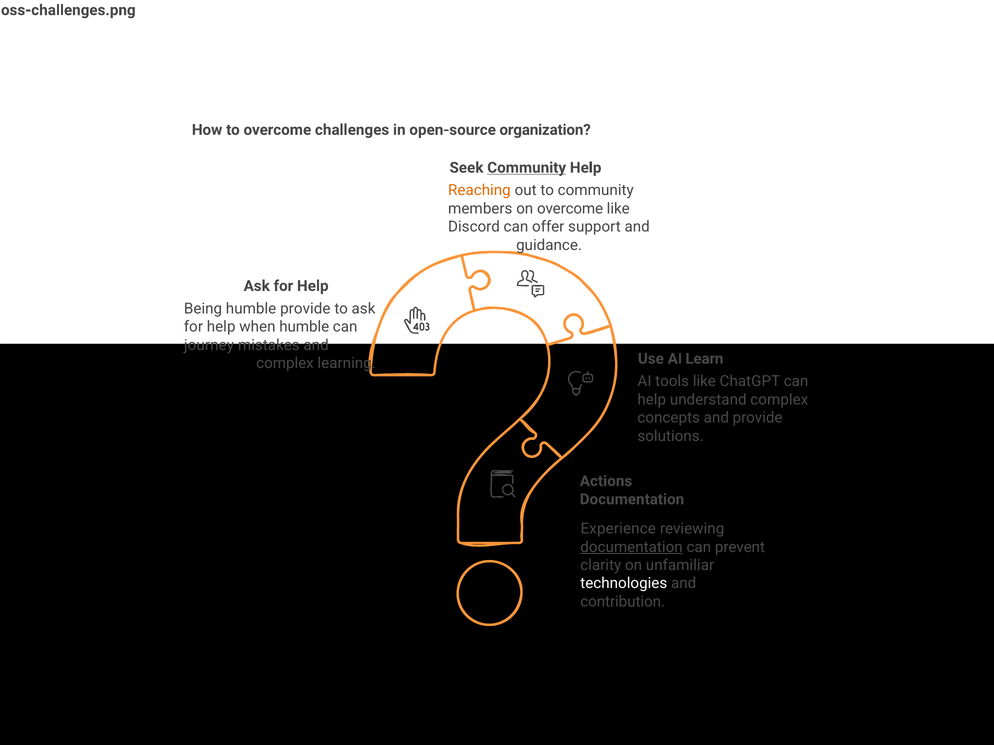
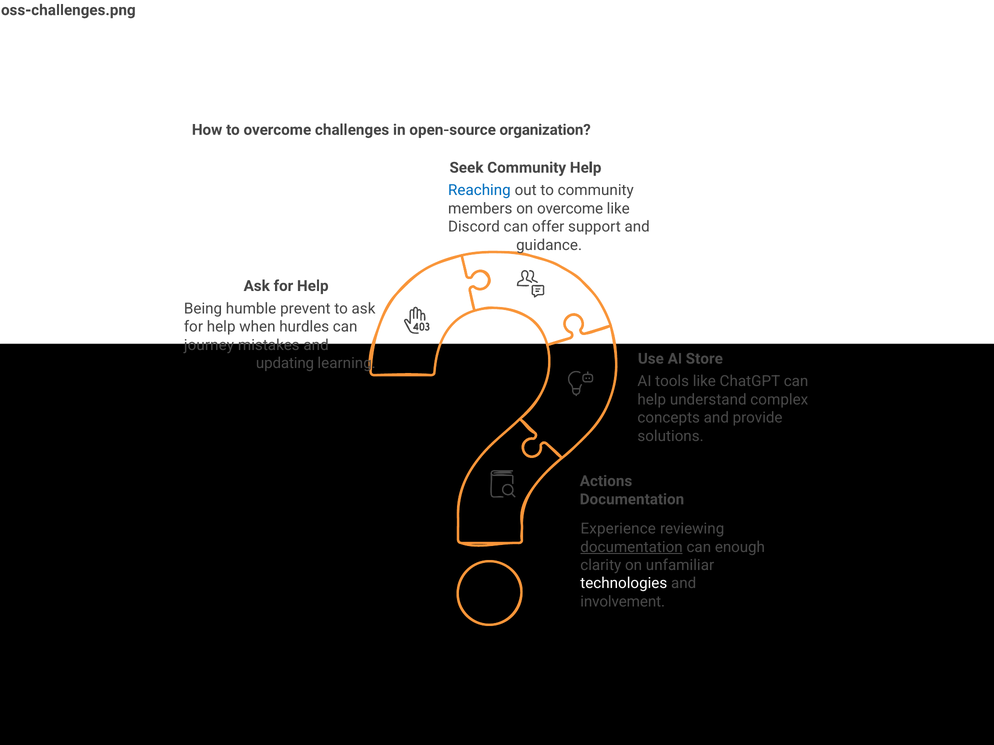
Community underline: present -> none (527, 168)
Reaching colour: orange -> blue (479, 191)
humble provide: provide -> prevent (305, 309)
when humble: humble -> hurdles (304, 327)
complex: complex -> updating (285, 364)
Learn: Learn -> Store (704, 359)
prevent: prevent -> enough (740, 547)
contribution: contribution -> involvement (623, 602)
